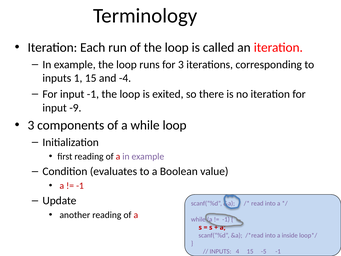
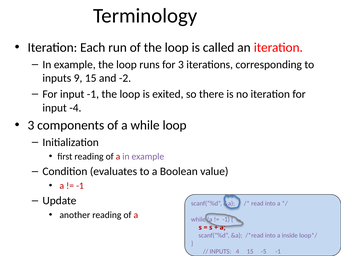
1: 1 -> 9 (78, 78)
-4: -4 -> -2 (125, 78)
-9: -9 -> -4 (75, 108)
